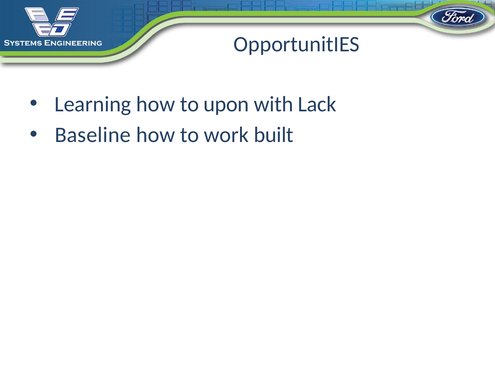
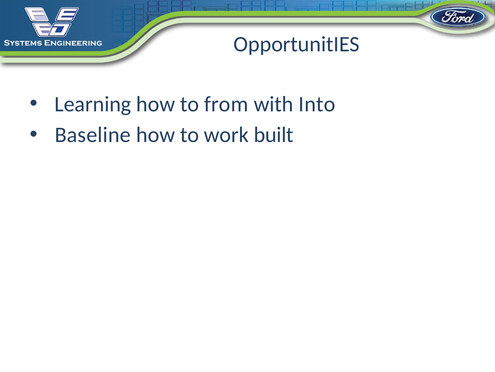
upon: upon -> from (226, 104)
Lack: Lack -> Into (317, 104)
